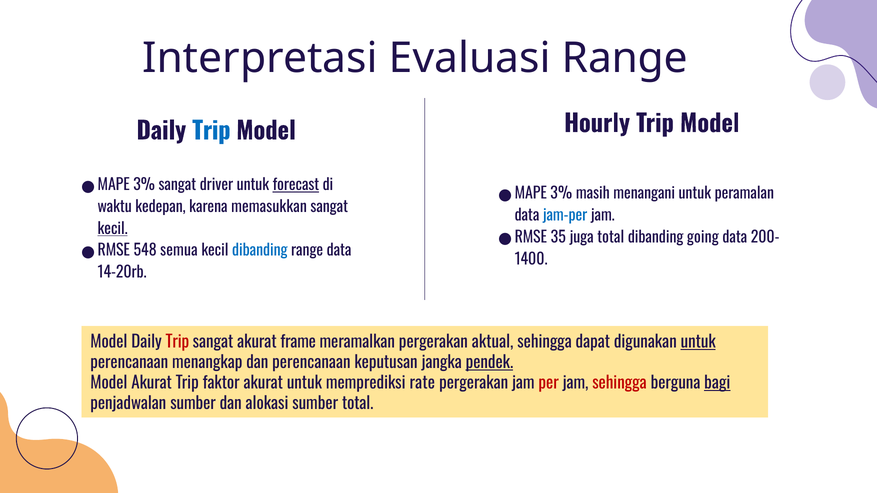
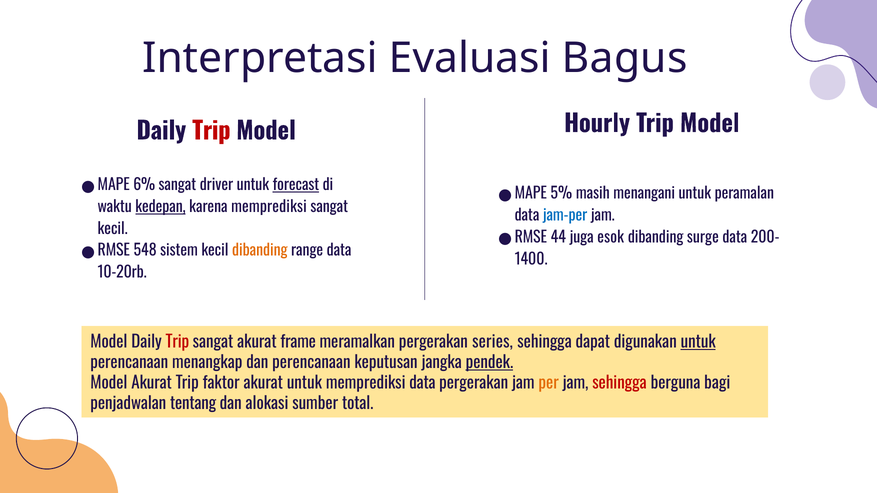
Evaluasi Range: Range -> Bagus (625, 58)
Trip colour: blue -> red (211, 131)
3%: 3% -> 6% (144, 185)
3%: 3% -> 5% (561, 194)
kedepan underline: none -> present (160, 207)
karena memasukkan: memasukkan -> memprediksi (269, 207)
kecil underline: present -> none (113, 229)
35: 35 -> 44 (558, 238)
juga total: total -> esok (611, 238)
going: going -> surge (703, 238)
semua: semua -> sistem (179, 251)
dibanding colour: blue -> orange (260, 251)
14-20rb: 14-20rb -> 10-20rb (122, 273)
aktual: aktual -> series (493, 342)
memprediksi rate: rate -> data (422, 383)
per colour: red -> orange (549, 383)
bagi underline: present -> none (717, 383)
penjadwalan sumber: sumber -> tentang (193, 404)
